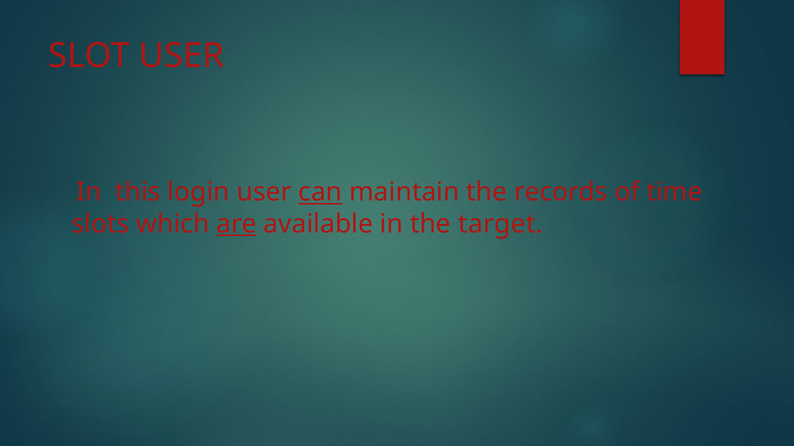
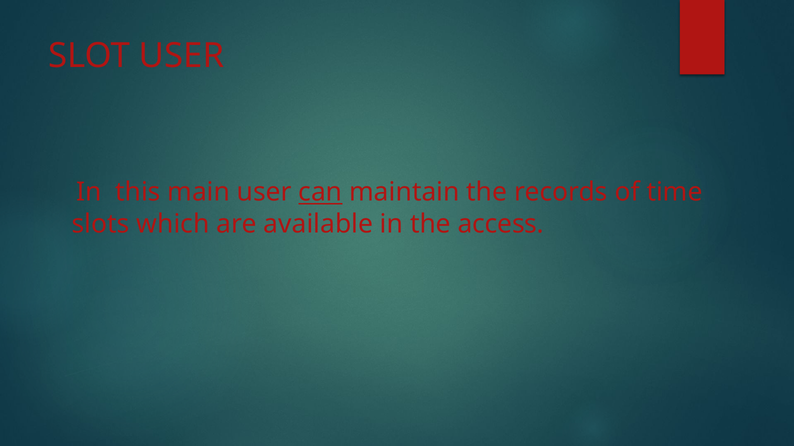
login: login -> main (199, 192)
are underline: present -> none (237, 224)
target: target -> access (501, 224)
